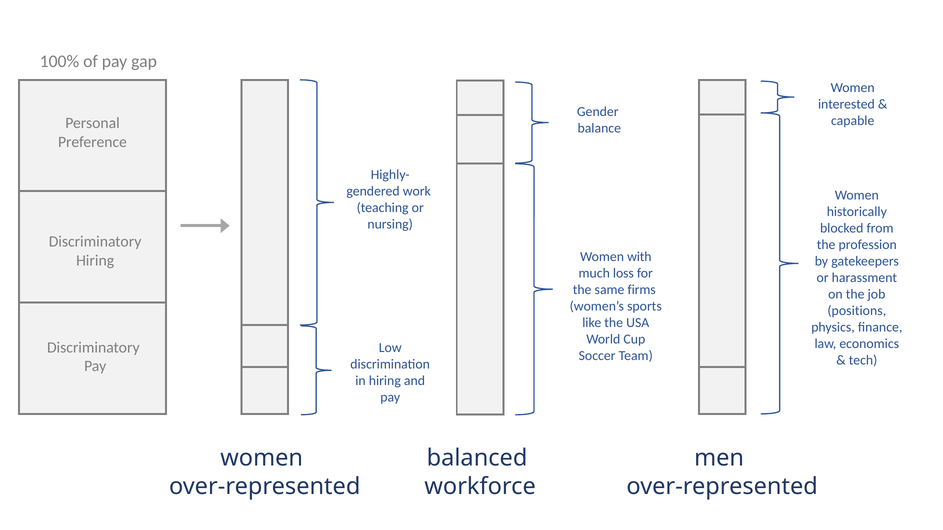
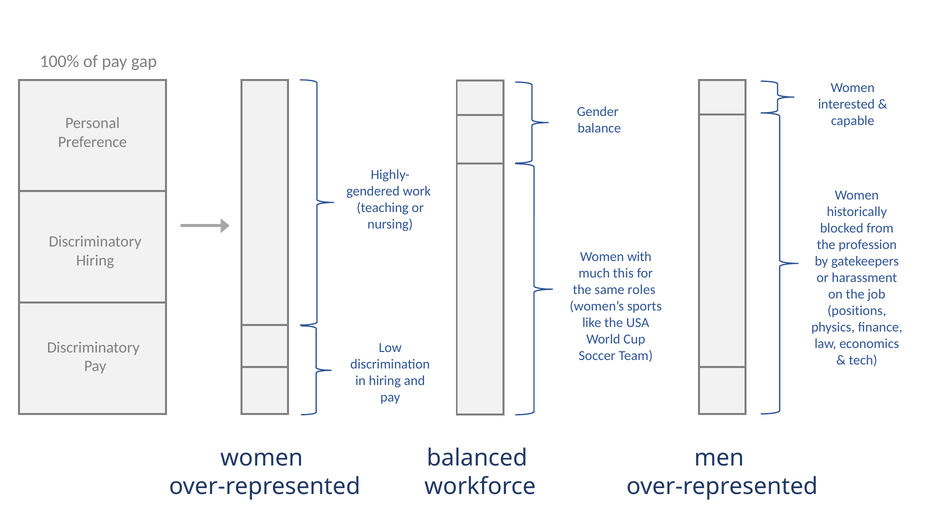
loss: loss -> this (623, 273)
firms: firms -> roles (642, 290)
